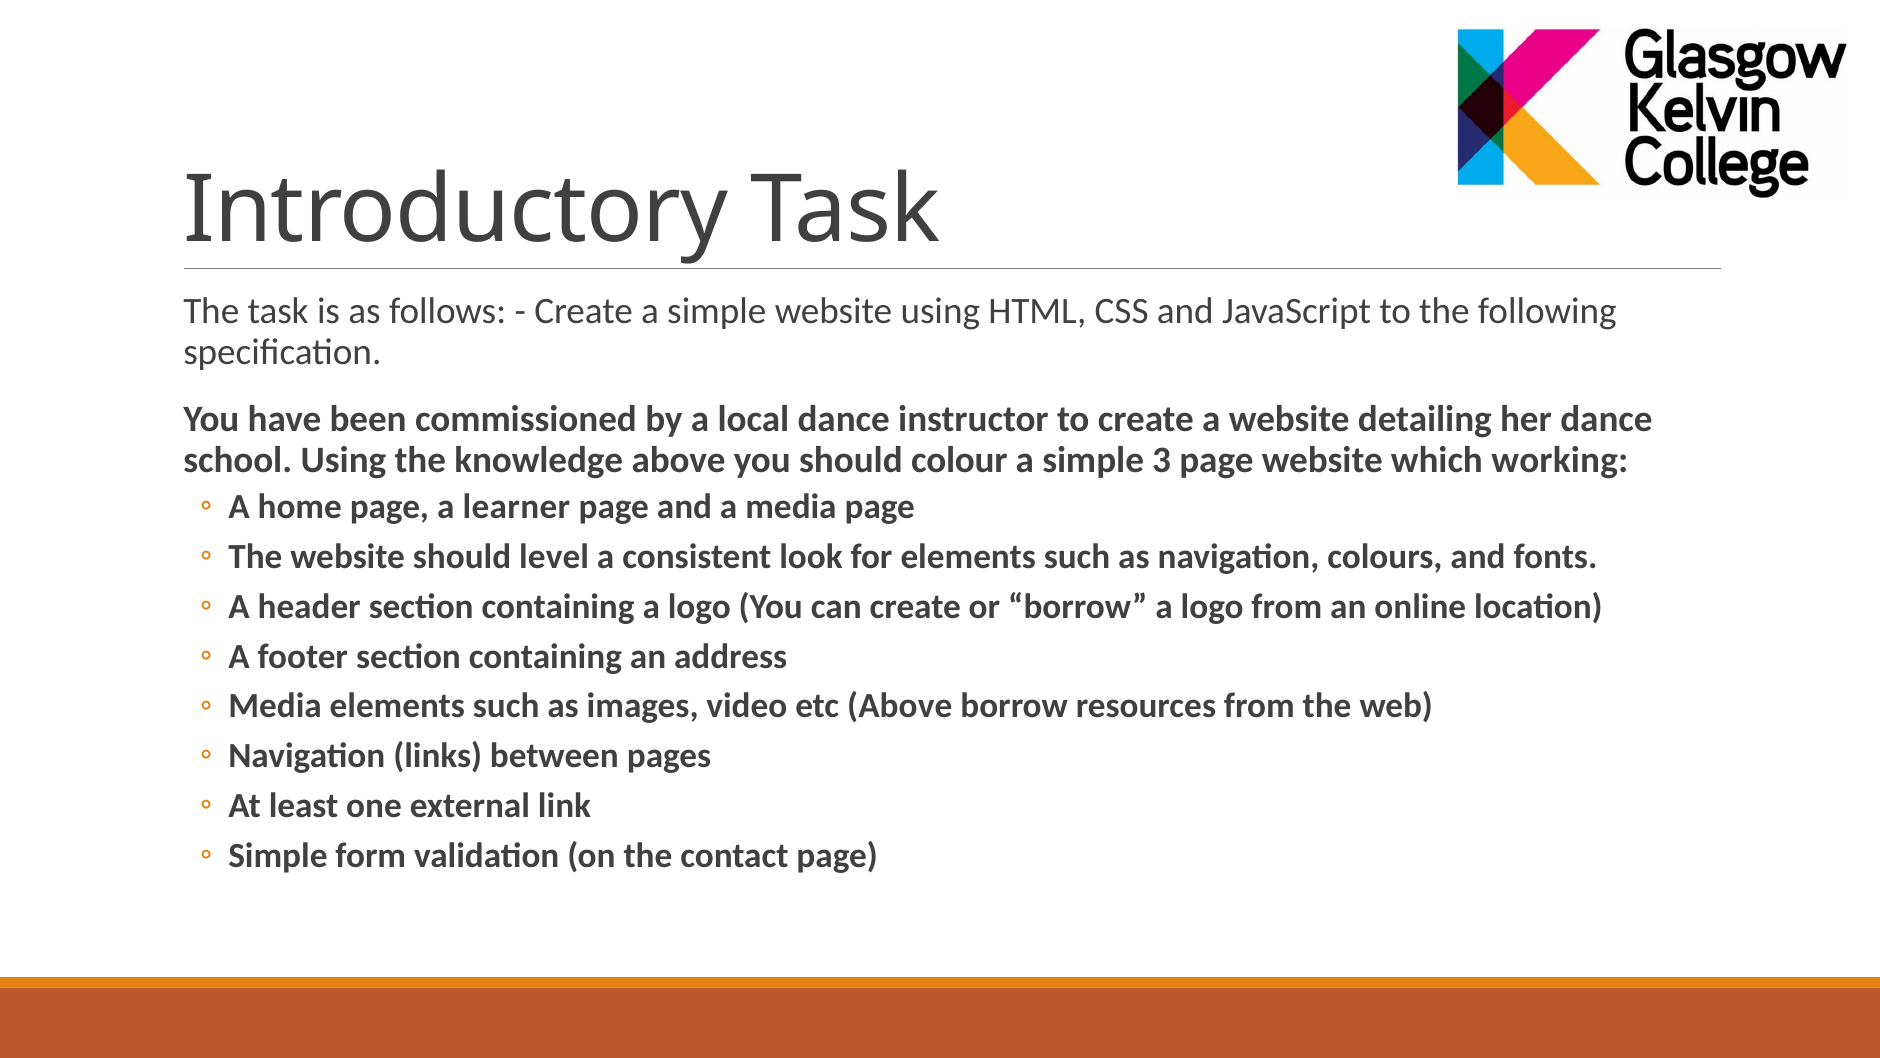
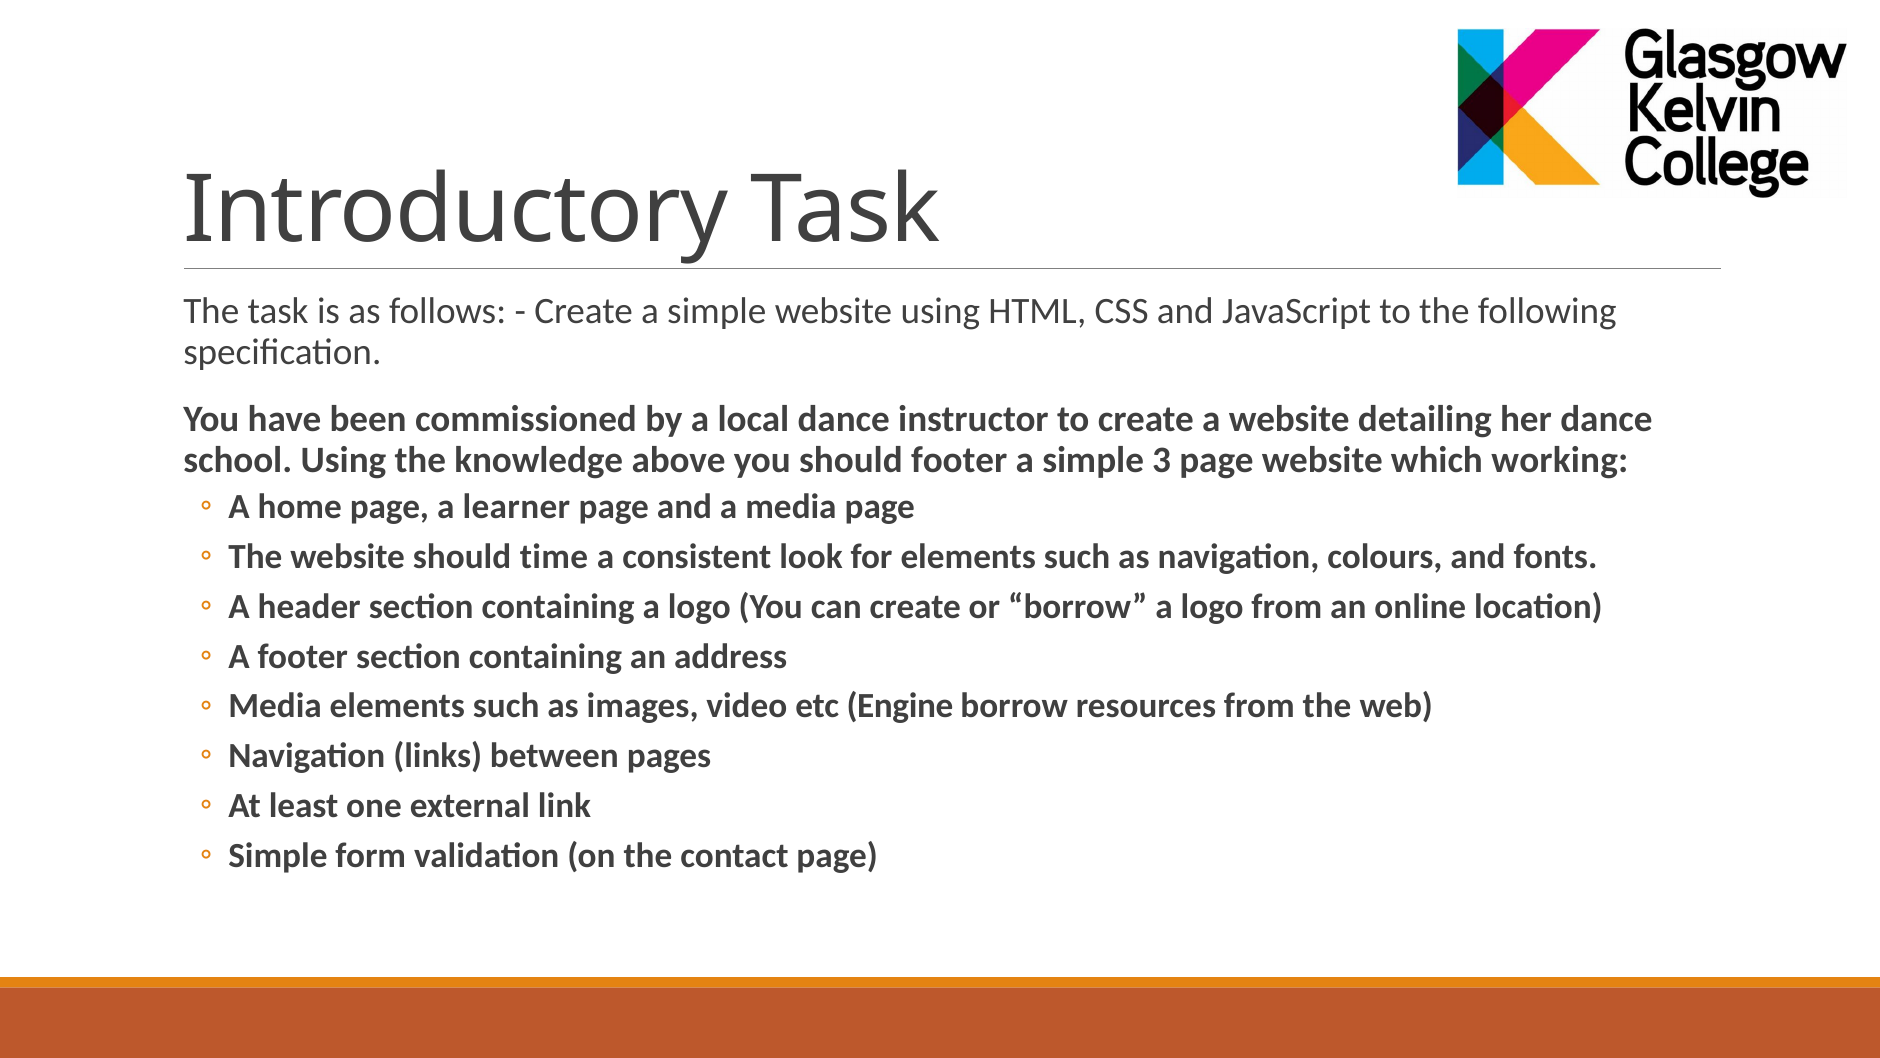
should colour: colour -> footer (959, 460)
level: level -> time (554, 556)
etc Above: Above -> Engine (900, 706)
